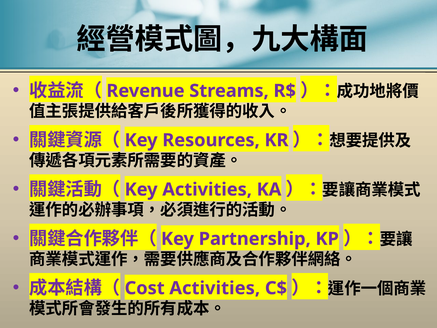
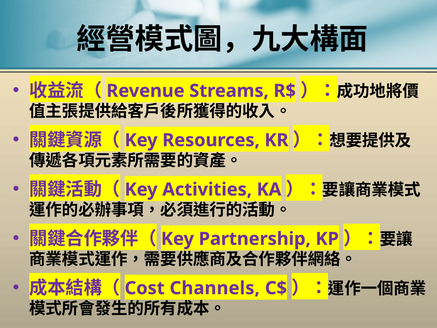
Activities: Activities -> Channels (215, 288)
